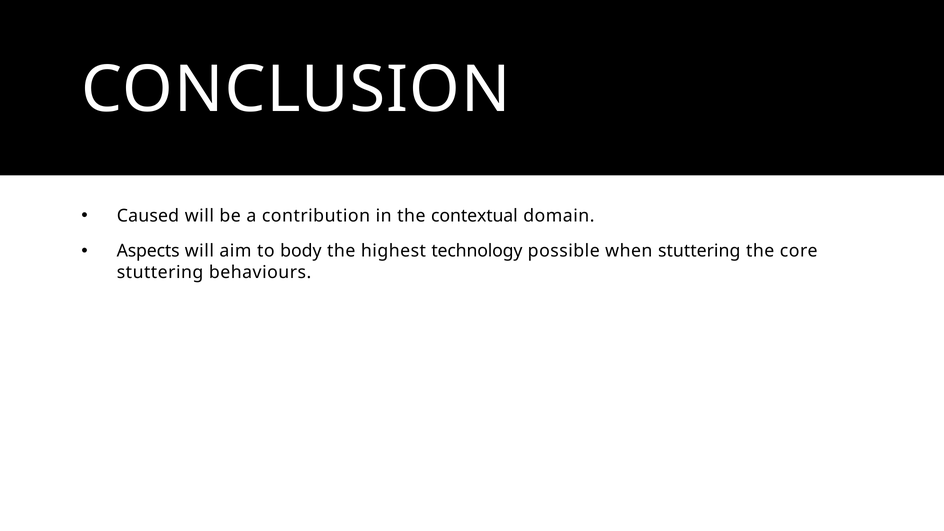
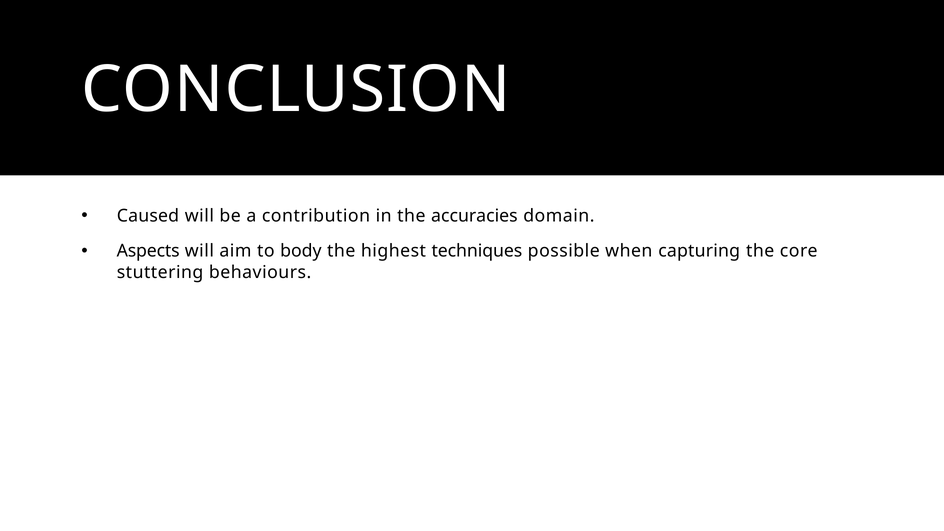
contextual: contextual -> accuracies (474, 216)
technology: technology -> techniques (477, 251)
when stuttering: stuttering -> capturing (699, 251)
